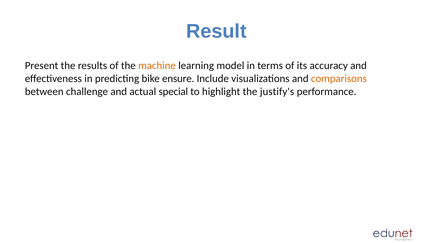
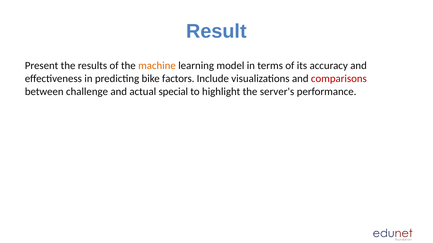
ensure: ensure -> factors (178, 79)
comparisons colour: orange -> red (339, 79)
justify's: justify's -> server's (277, 92)
